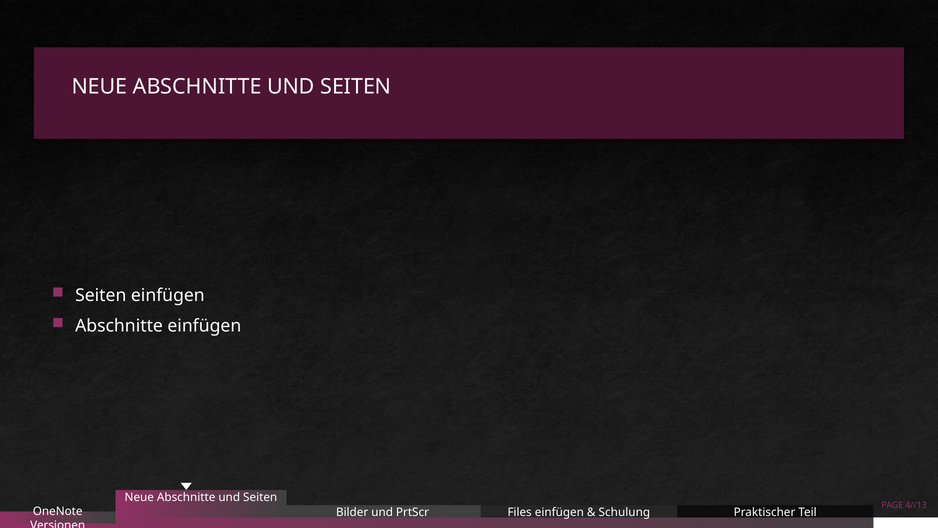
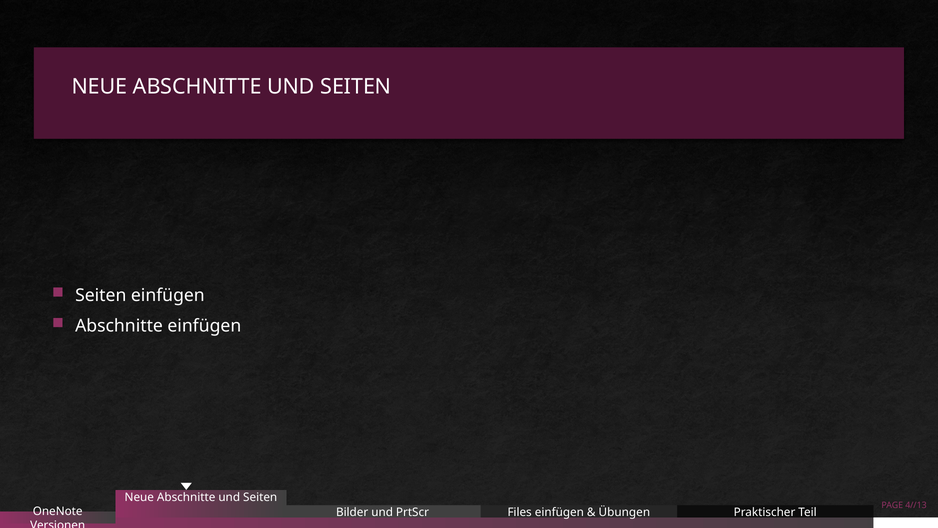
Schulung: Schulung -> Übungen (624, 512)
